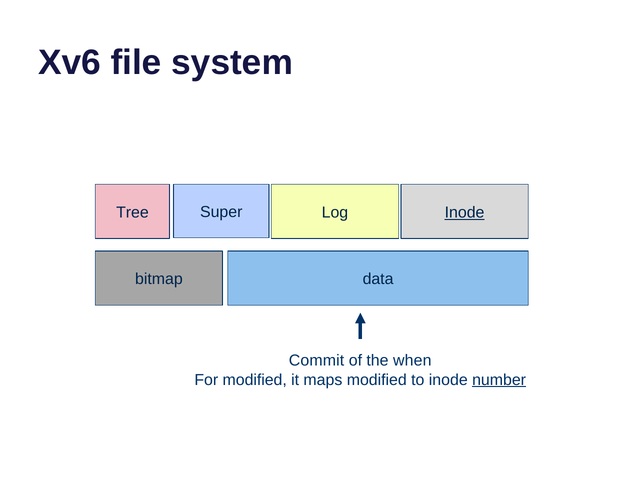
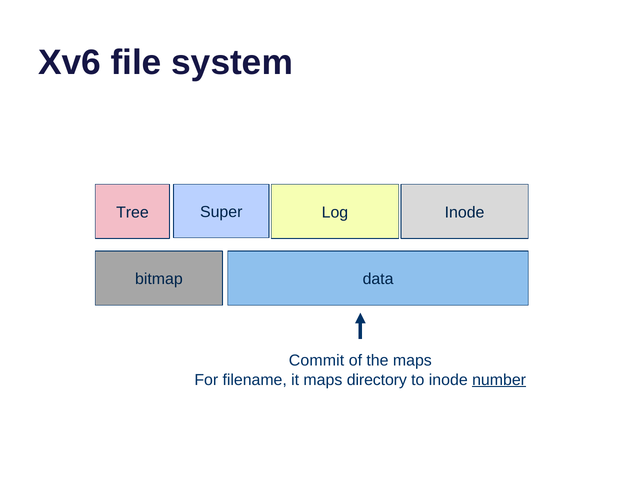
Inode underline: present -> none (465, 212)
the when: when -> maps (412, 361)
For modified: modified -> filename (255, 380)
maps modified: modified -> directory (377, 380)
